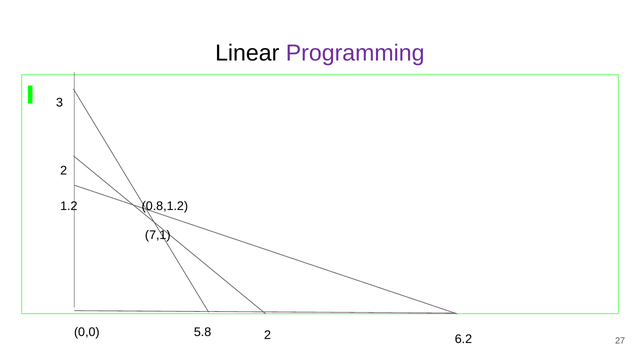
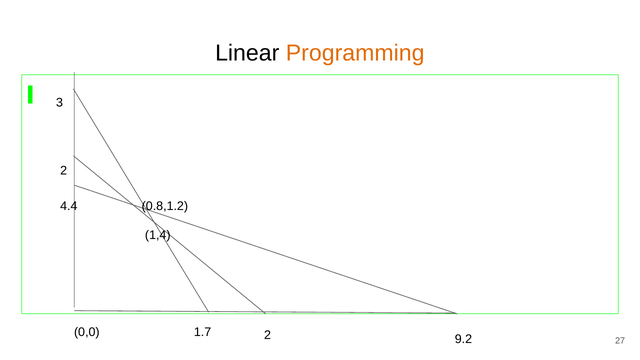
Programming colour: purple -> orange (355, 53)
1.2: 1.2 -> 4.4 (69, 206)
7,1: 7,1 -> 1,4 (158, 235)
5.8: 5.8 -> 1.7 (203, 332)
6.2: 6.2 -> 9.2 (463, 339)
